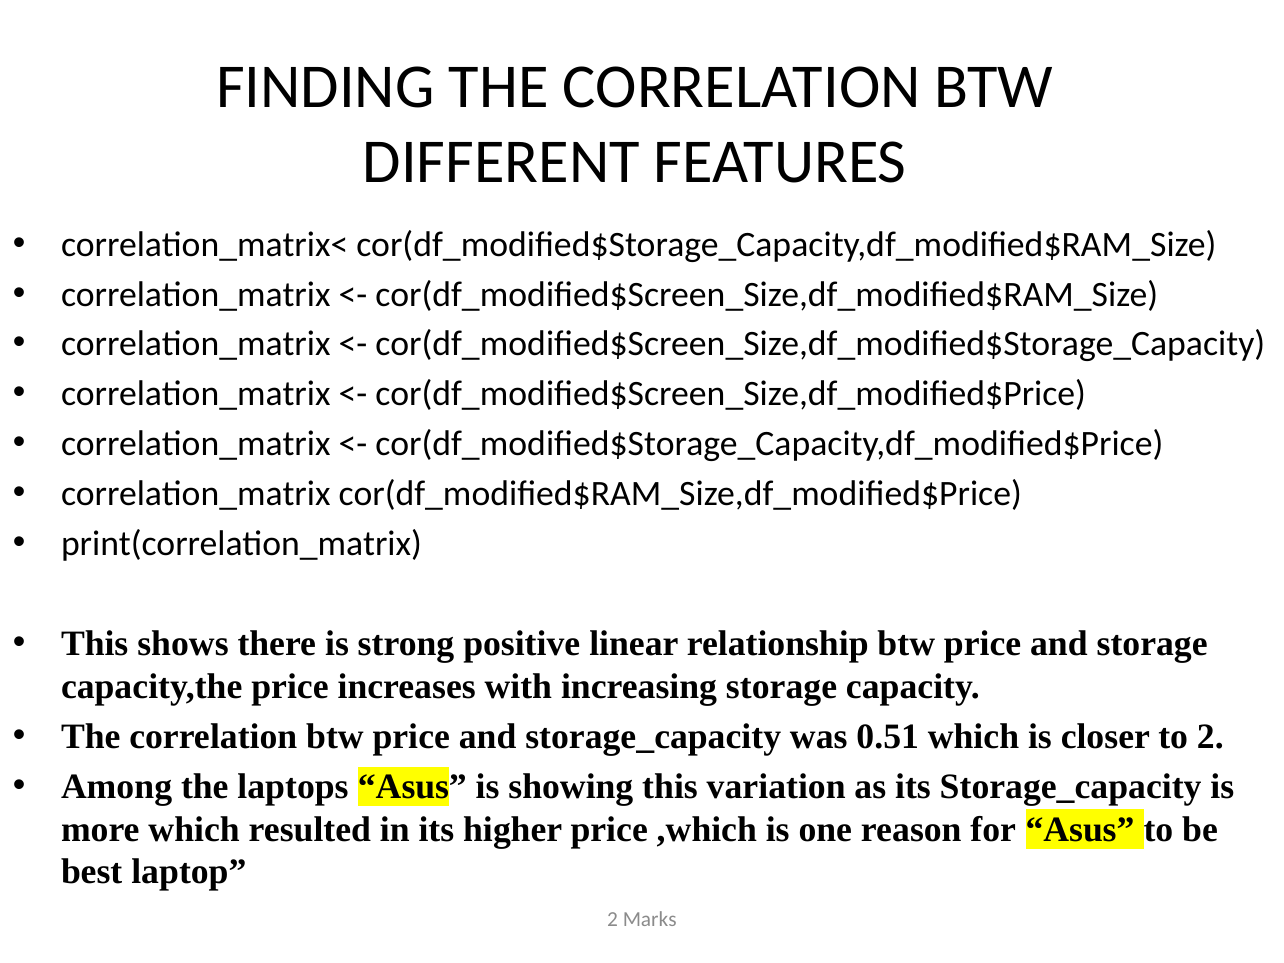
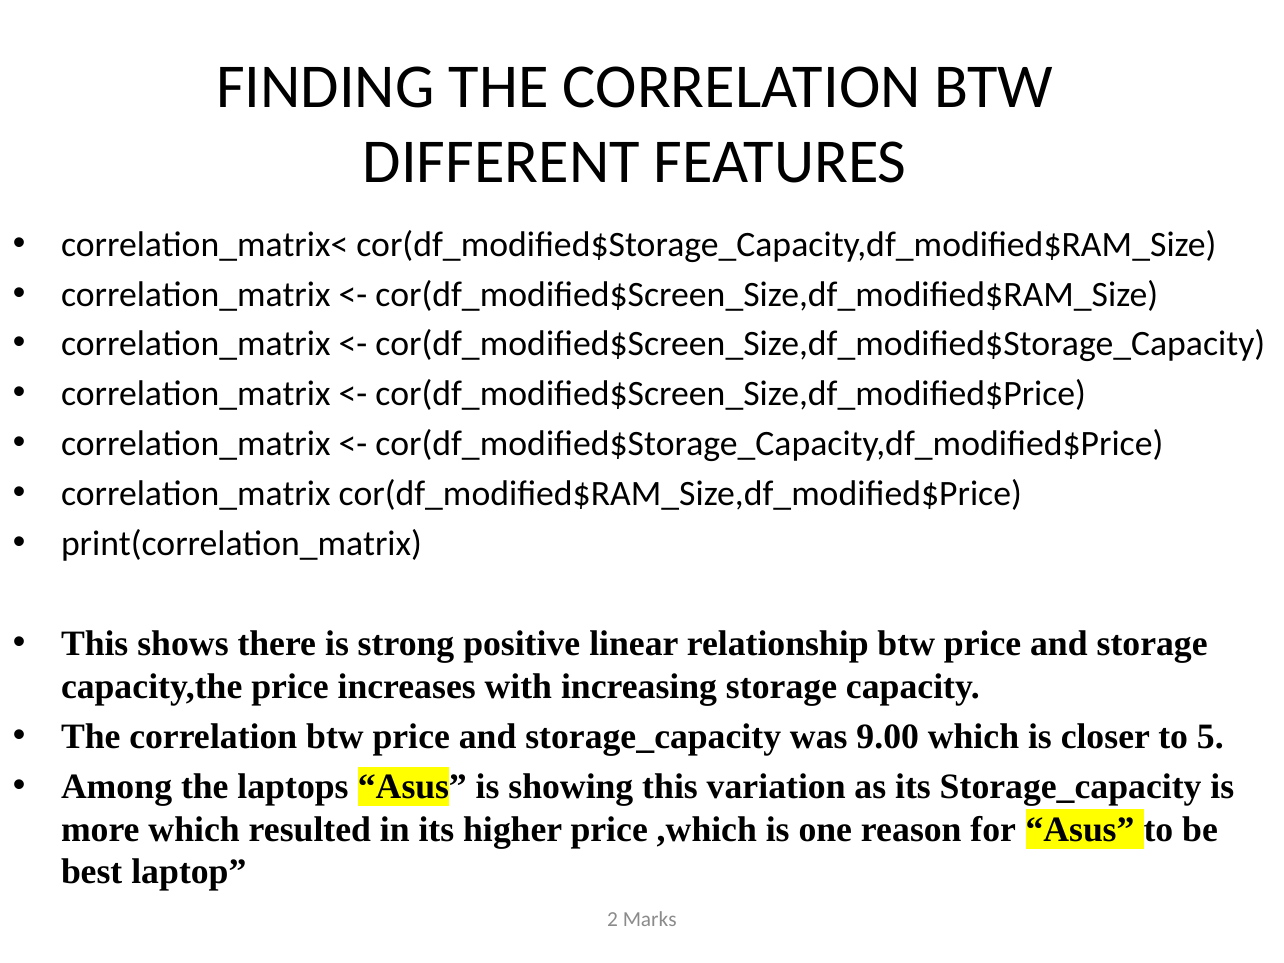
0.51: 0.51 -> 9.00 (888, 737)
to 2: 2 -> 5 (1210, 737)
